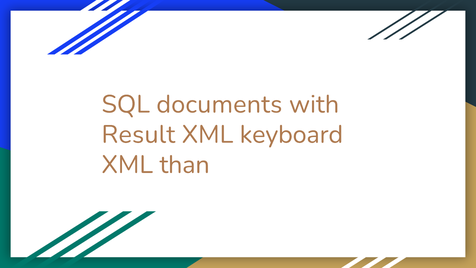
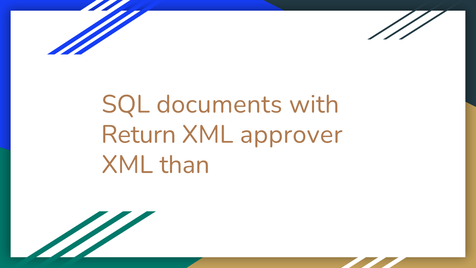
Result: Result -> Return (139, 134)
keyboard: keyboard -> approver (291, 134)
